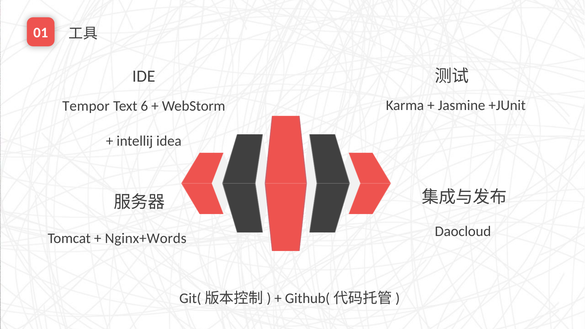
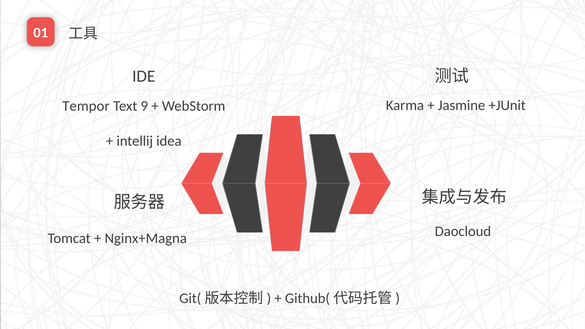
6: 6 -> 9 (144, 106)
Nginx+Words: Nginx+Words -> Nginx+Magna (146, 238)
